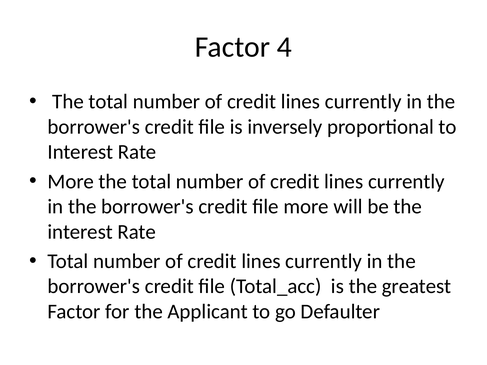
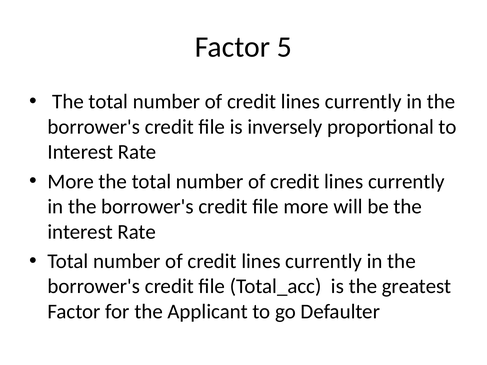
4: 4 -> 5 (284, 47)
